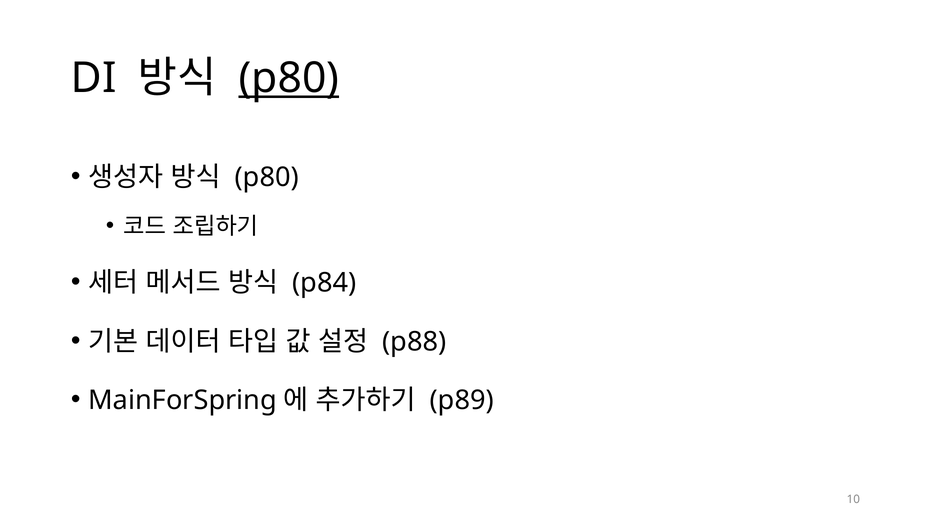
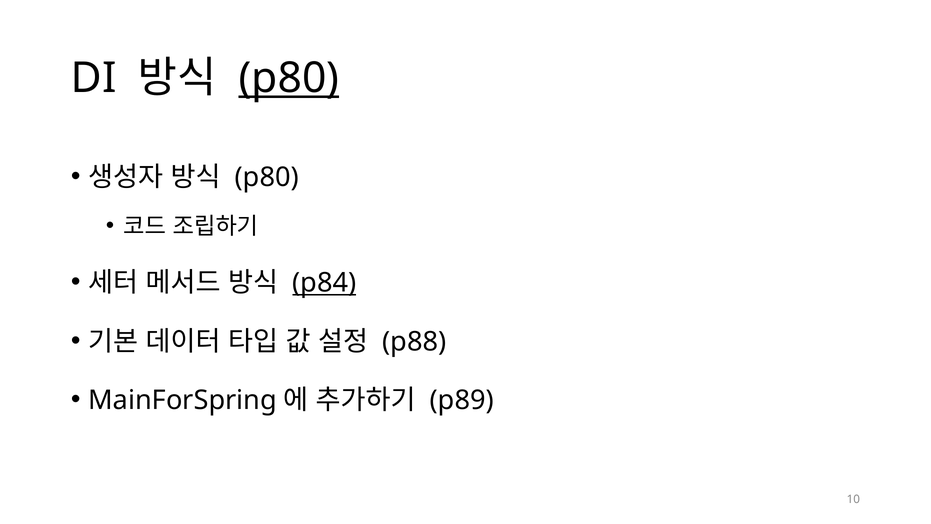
p84 underline: none -> present (324, 283)
